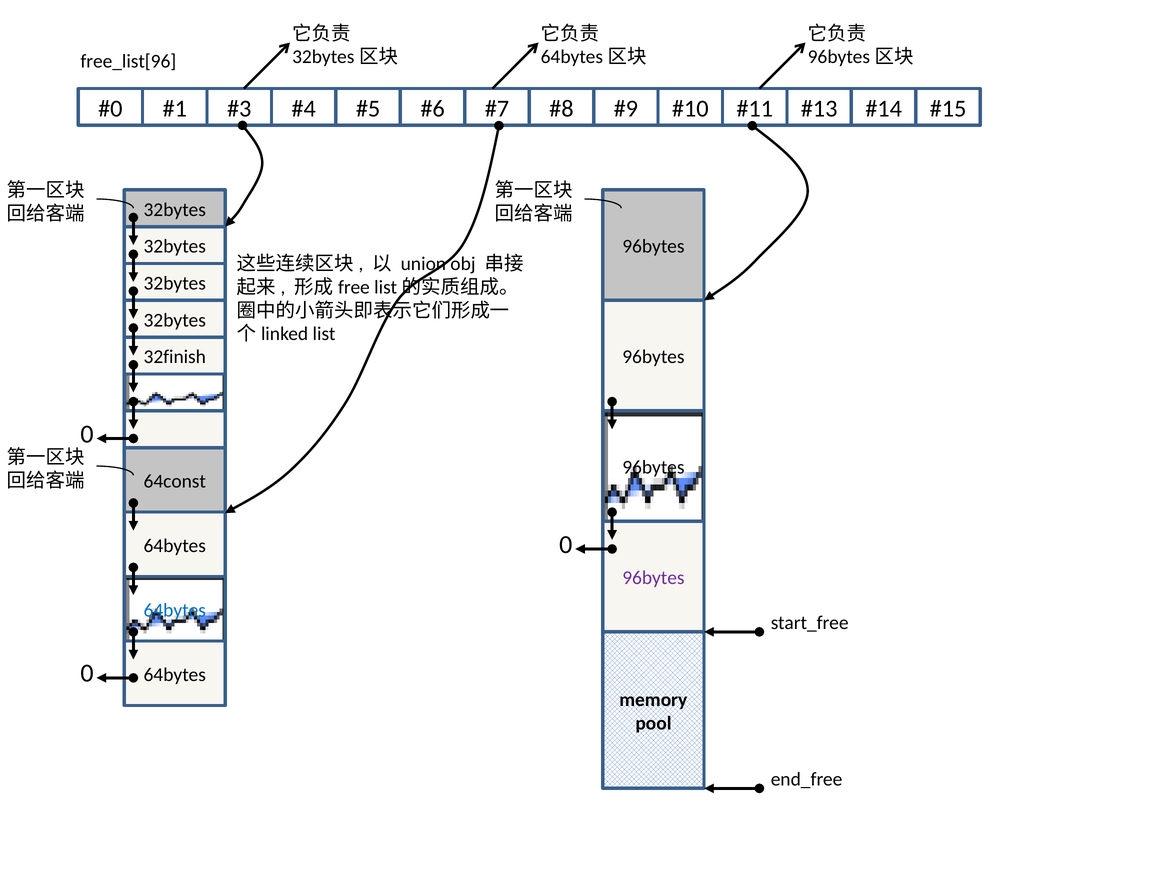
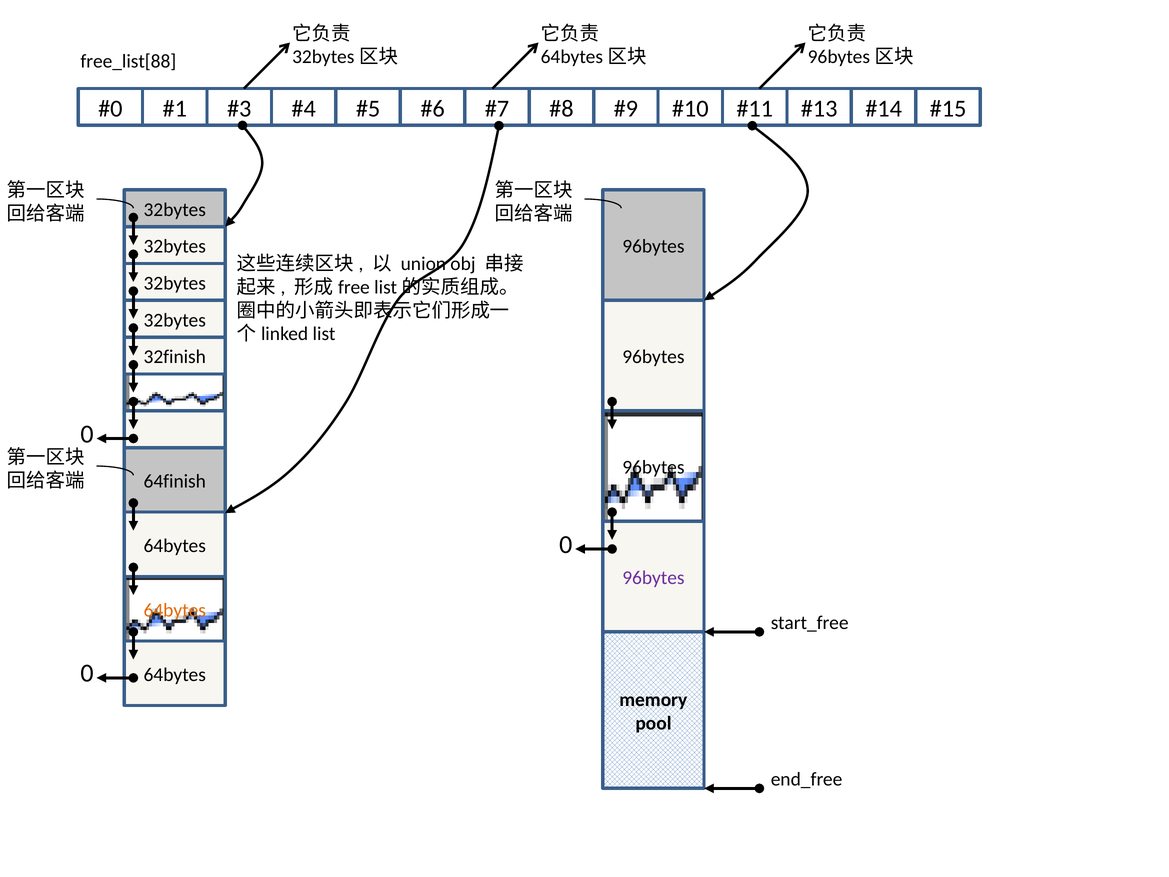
free_list[96: free_list[96 -> free_list[88 (128, 61)
64const: 64const -> 64finish (175, 481)
64bytes colour: blue -> orange (175, 610)
